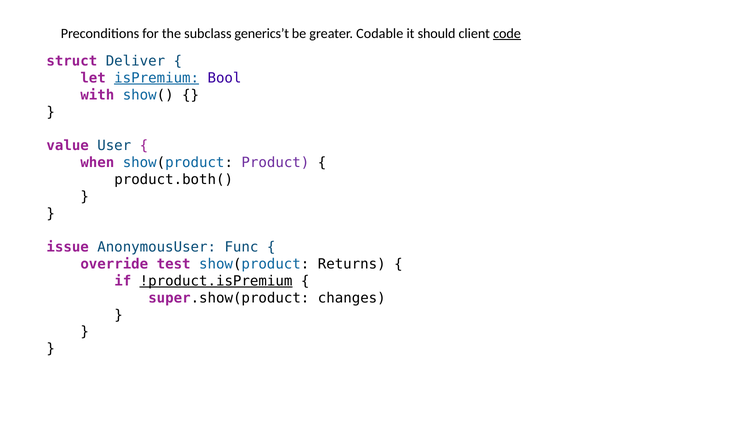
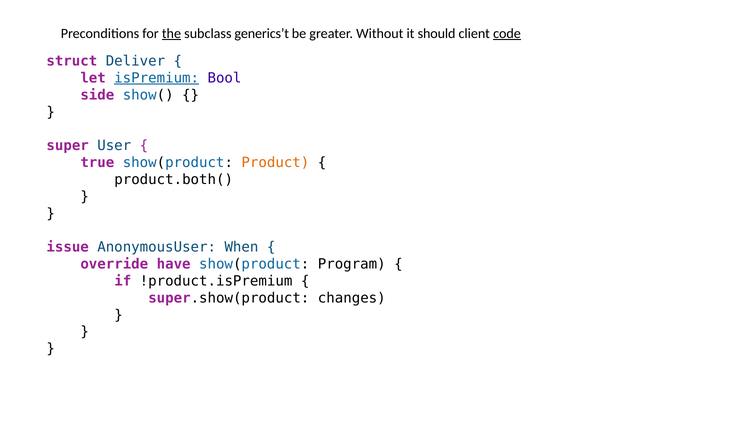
the underline: none -> present (171, 34)
Codable: Codable -> Without (380, 34)
with: with -> side (97, 95)
value: value -> super (68, 146)
when: when -> true (97, 163)
Product colour: purple -> orange (275, 163)
Func: Func -> When (241, 247)
test: test -> have (174, 264)
Returns: Returns -> Program (352, 264)
!product.isPremium underline: present -> none (216, 281)
